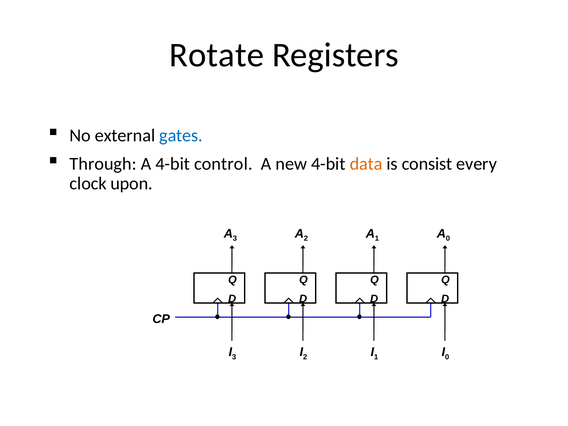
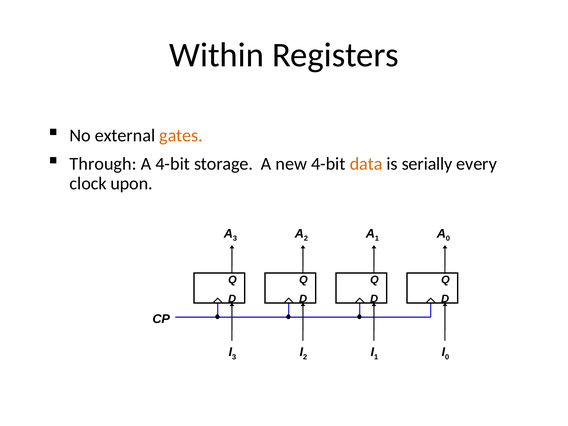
Rotate: Rotate -> Within (217, 55)
gates colour: blue -> orange (181, 136)
control: control -> storage (223, 164)
consist: consist -> serially (427, 164)
